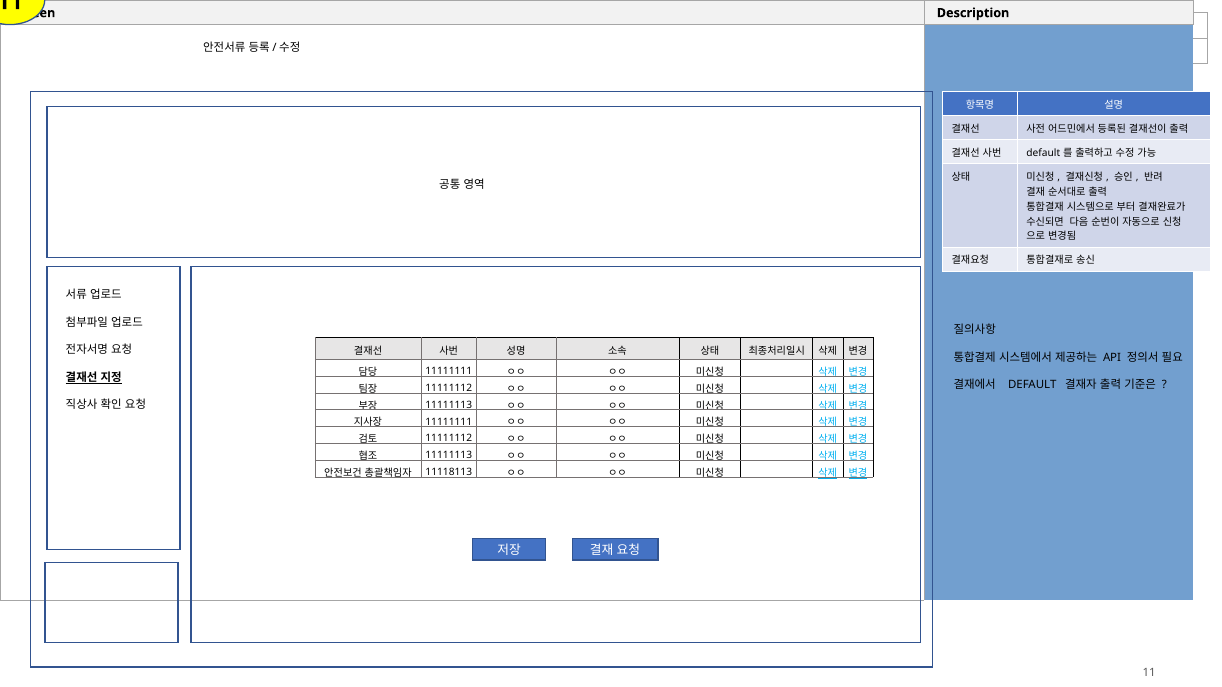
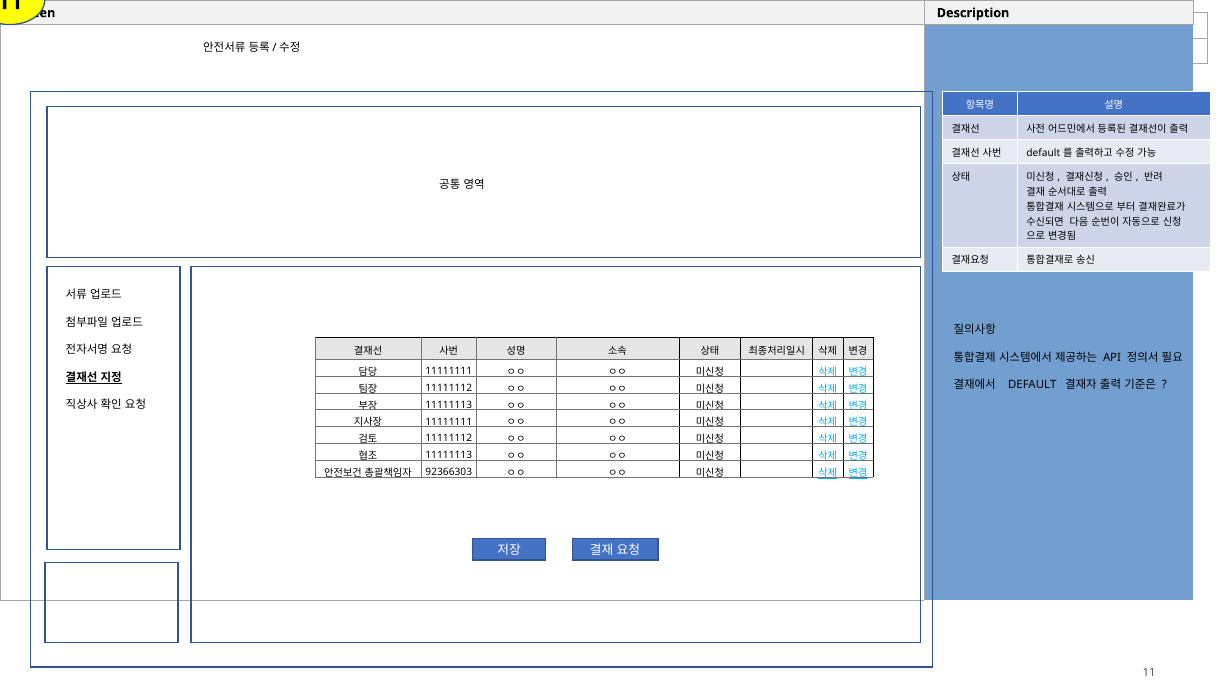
11118113: 11118113 -> 92366303 (449, 472)
